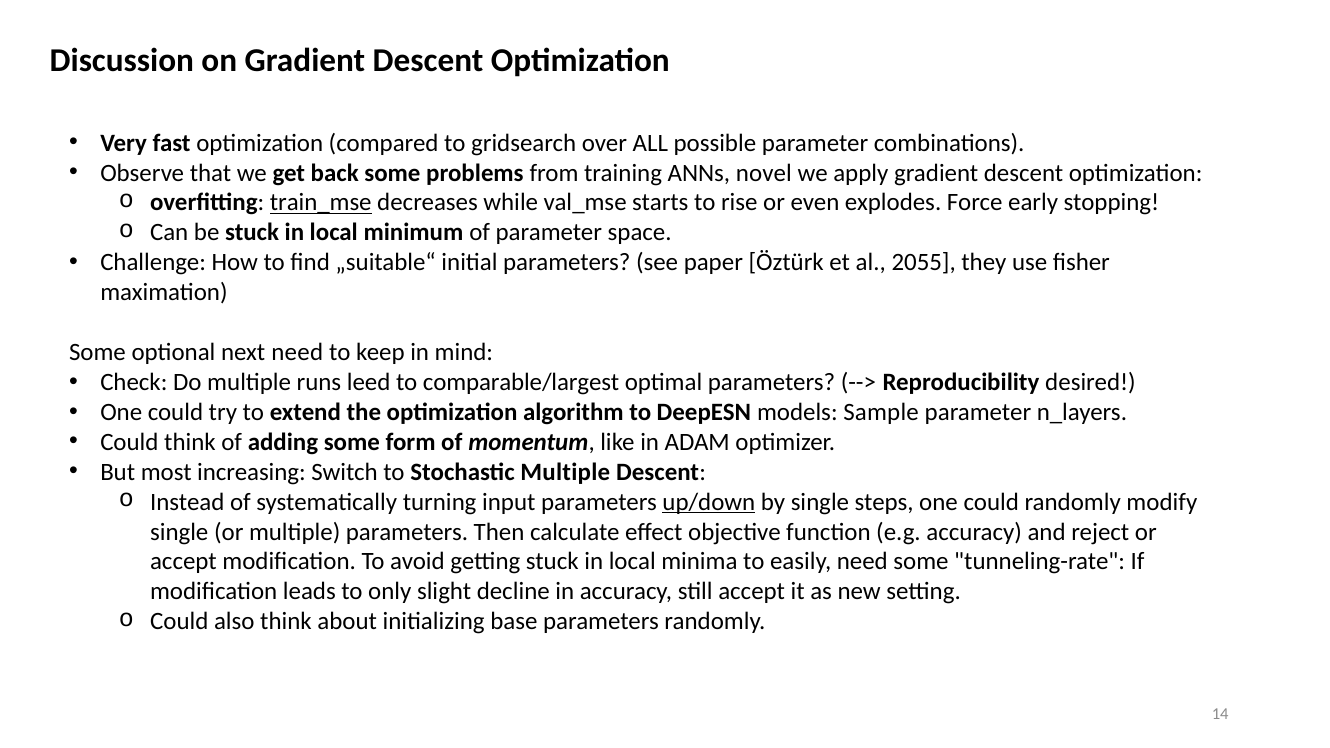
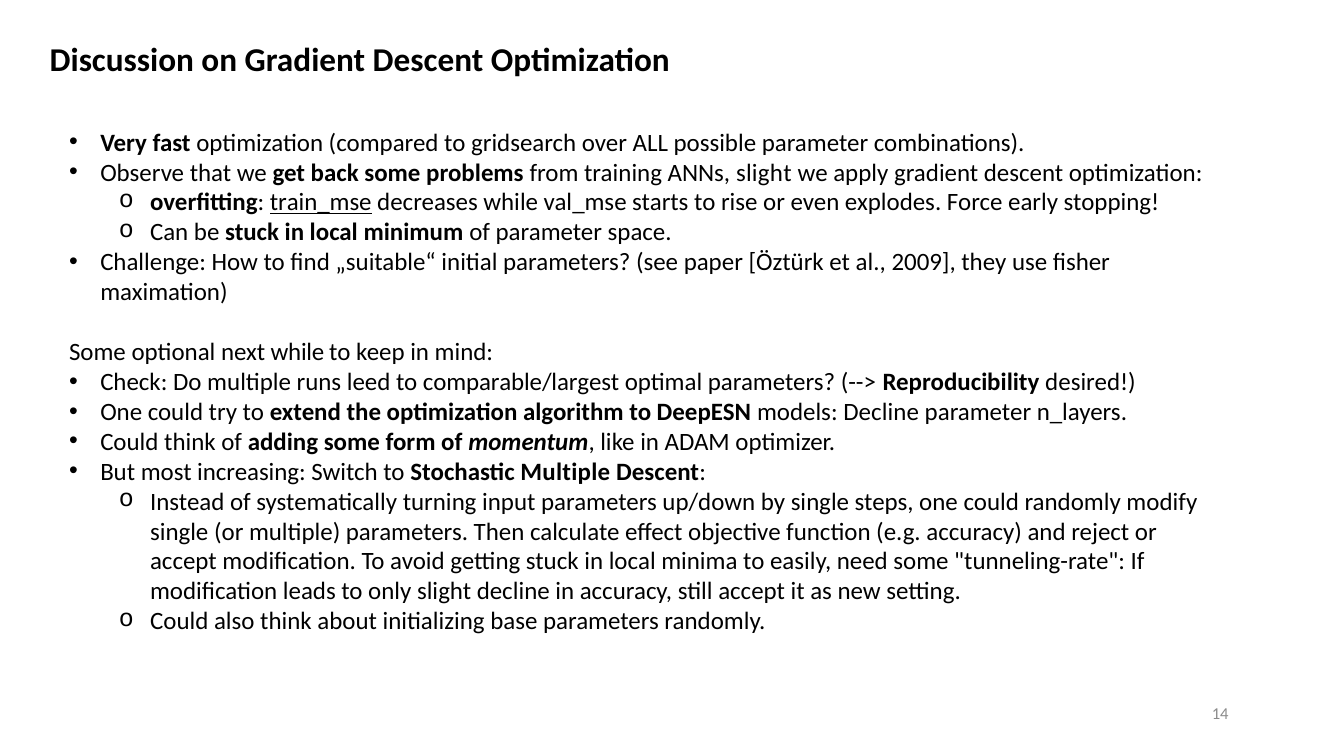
ANNs novel: novel -> slight (764, 173)
2055: 2055 -> 2009 (924, 263)
next need: need -> while (297, 352)
models Sample: Sample -> Decline (881, 412)
up/down underline: present -> none (709, 502)
